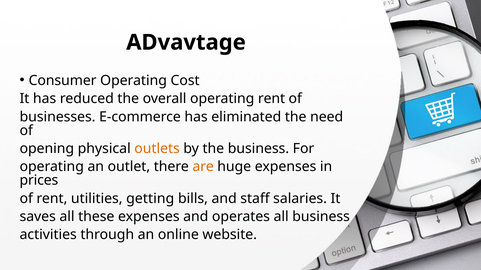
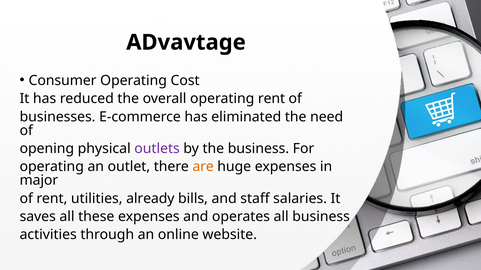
outlets colour: orange -> purple (157, 149)
prices: prices -> major (39, 181)
getting: getting -> already (150, 199)
